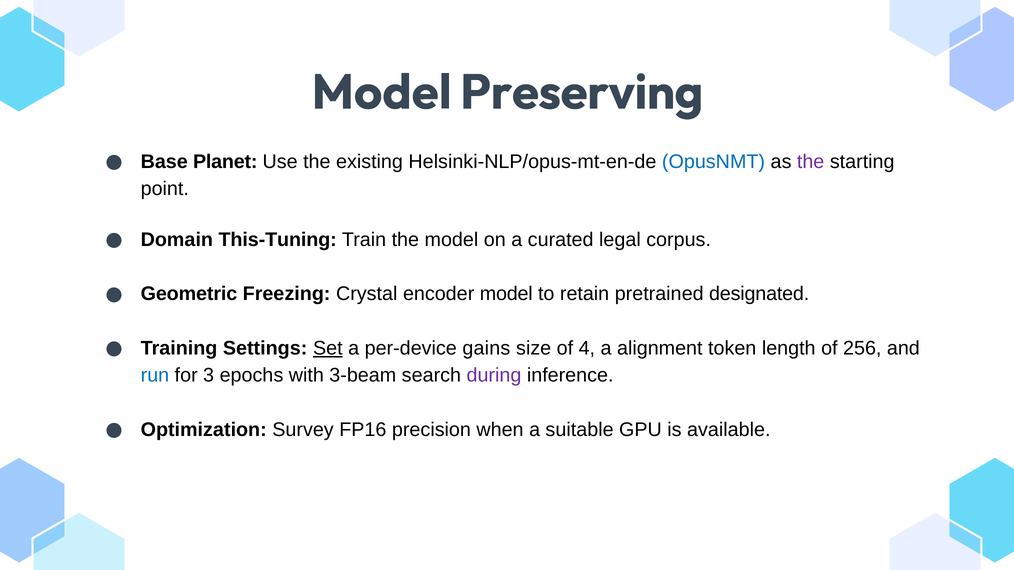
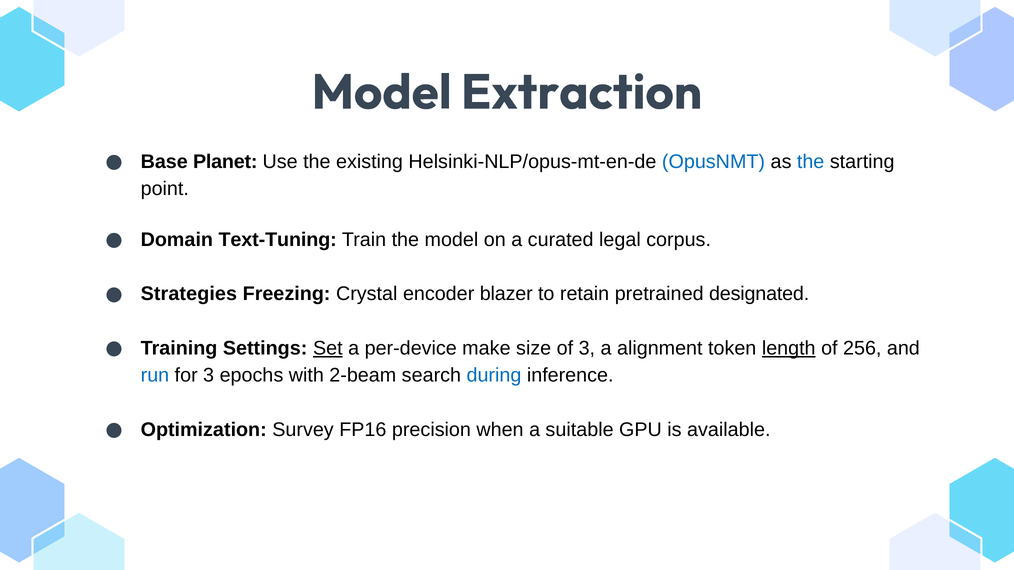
Preserving: Preserving -> Extraction (582, 93)
the colour: purple -> blue (811, 162)
This-Tuning: This-Tuning -> Text-Tuning (278, 240)
Geometric: Geometric -> Strategies (189, 294)
encoder model: model -> blazer (506, 294)
gains: gains -> make (486, 348)
of 4: 4 -> 3 (587, 348)
length underline: none -> present (789, 348)
3-beam: 3-beam -> 2-beam (363, 376)
during colour: purple -> blue (494, 376)
